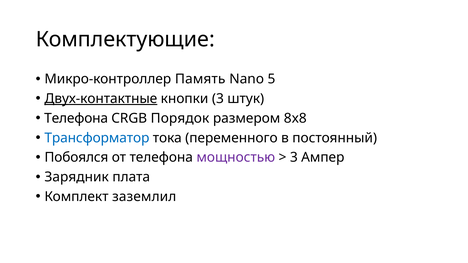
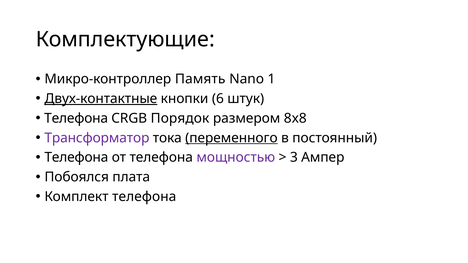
5: 5 -> 1 (271, 79)
кнопки 3: 3 -> 6 (218, 99)
Трансформатор colour: blue -> purple (97, 138)
переменного underline: none -> present (231, 138)
Побоялся: Побоялся -> Телефона (76, 158)
Зарядник: Зарядник -> Побоялся (77, 177)
Комплект заземлил: заземлил -> телефона (144, 197)
